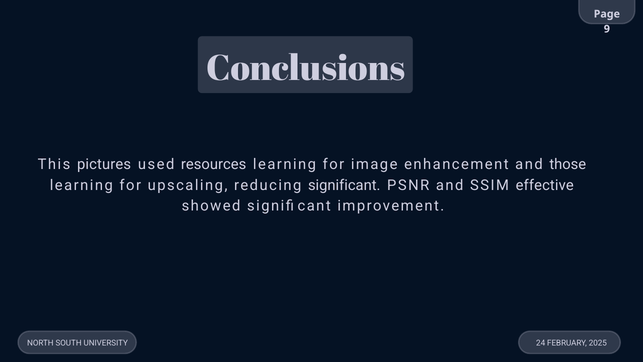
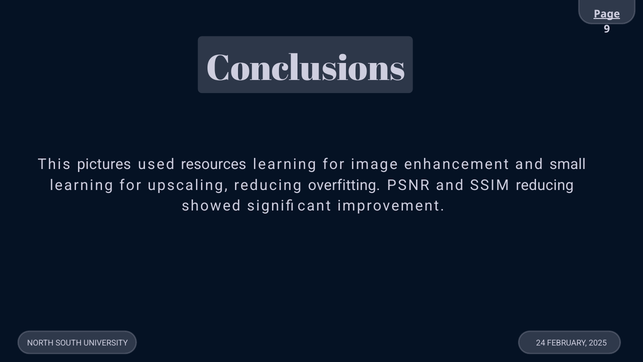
Page underline: none -> present (607, 14)
those: those -> small (568, 164)
reducing significant: significant -> overfitting (344, 185)
SSIM effective: effective -> reducing (545, 185)
